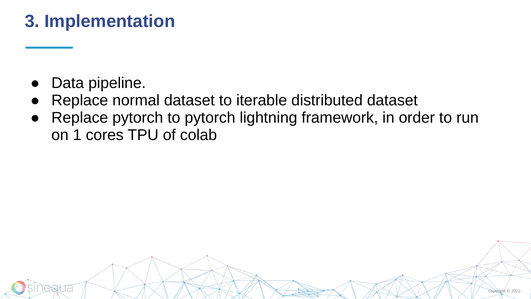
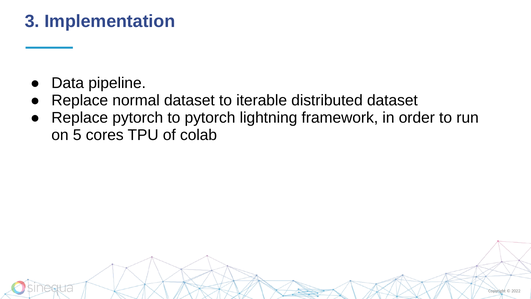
1: 1 -> 5 (77, 135)
